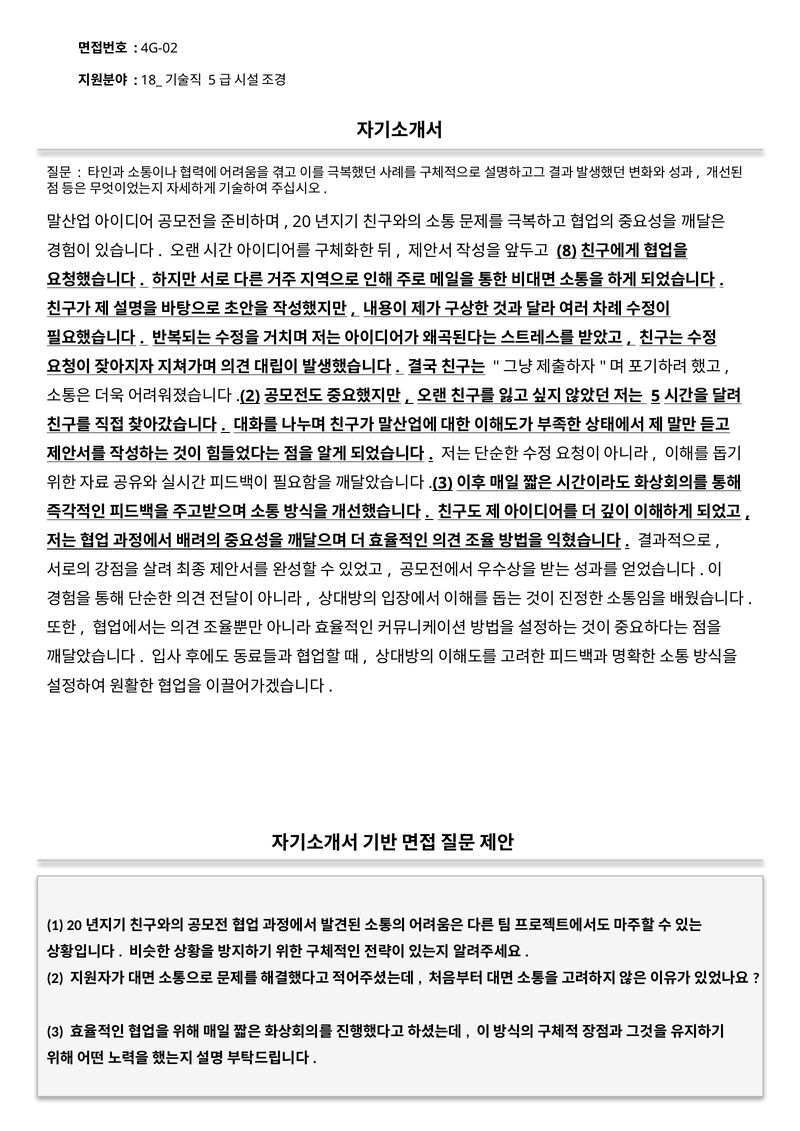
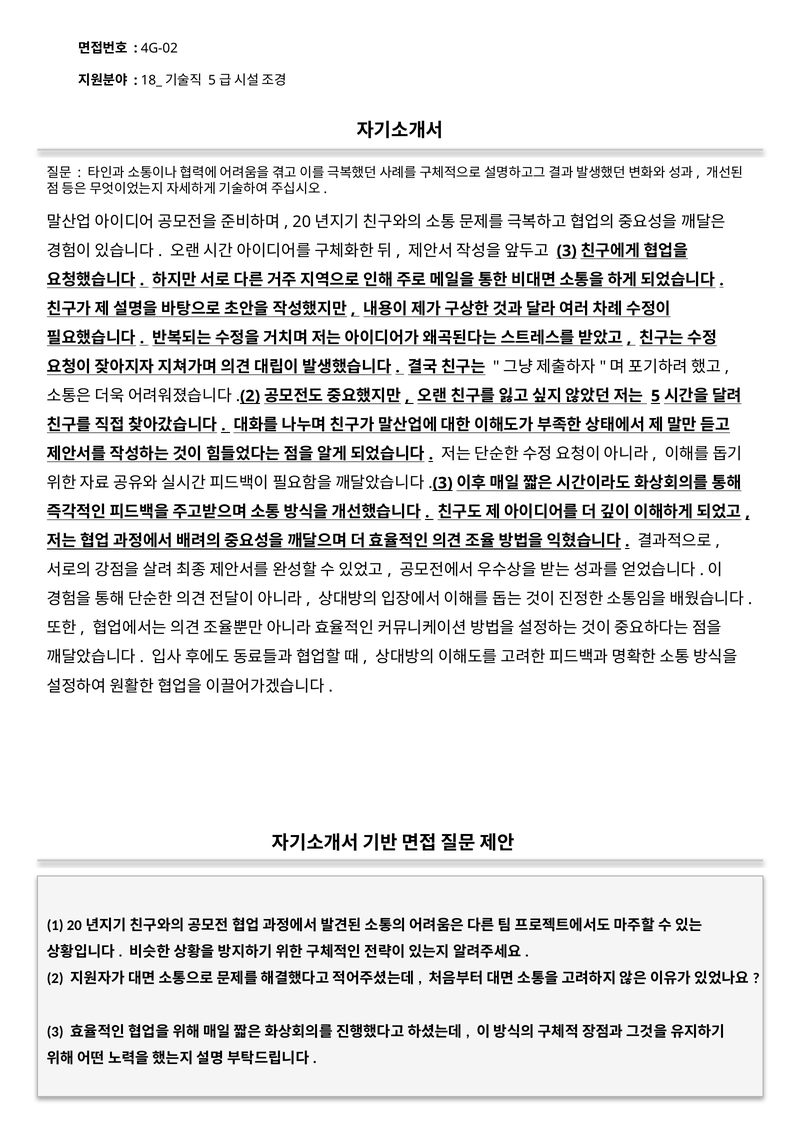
8: 8 -> 3 (567, 251)
